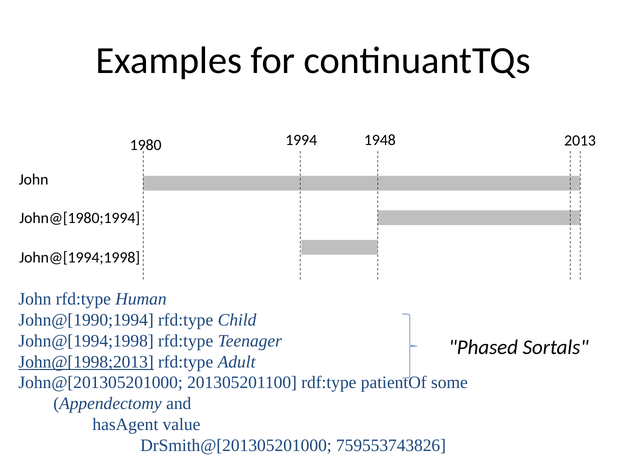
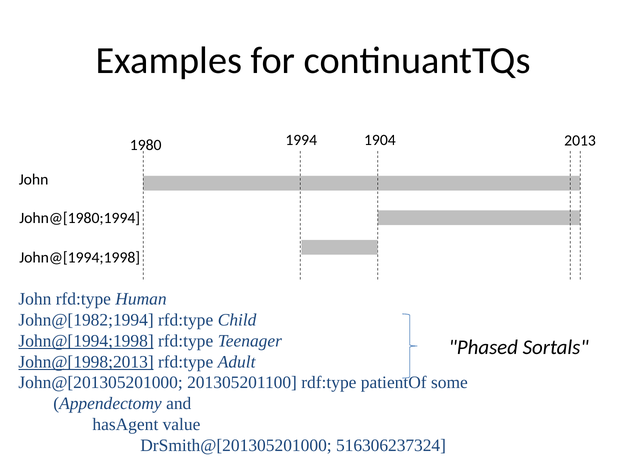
1948: 1948 -> 1904 (380, 140)
John@[1990;1994: John@[1990;1994 -> John@[1982;1994 (86, 320)
John@[1994;1998 underline: none -> present (86, 341)
759553743826: 759553743826 -> 516306237324 (391, 446)
